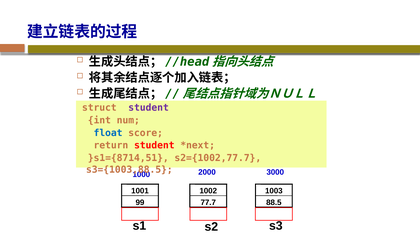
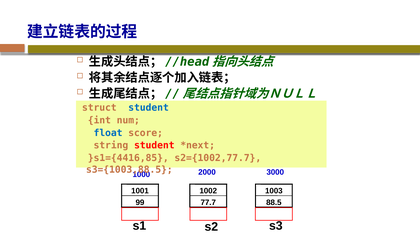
student colour: purple -> blue (149, 108)
return: return -> string (111, 146)
}s1={8714,51: }s1={8714,51 -> }s1={4416,85 (128, 158)
